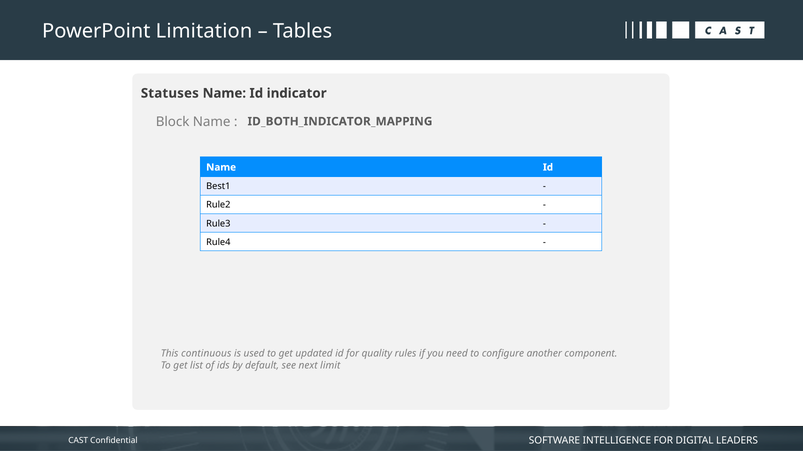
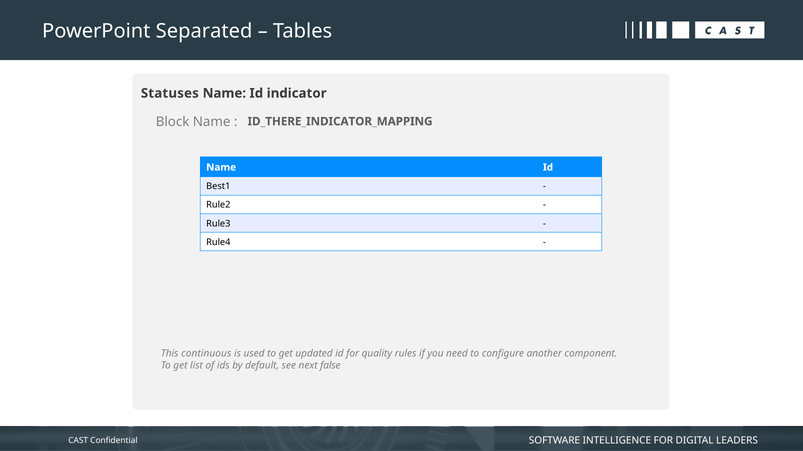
Limitation: Limitation -> Separated (204, 31)
ID_BOTH_INDICATOR_MAPPING: ID_BOTH_INDICATOR_MAPPING -> ID_THERE_INDICATOR_MAPPING (340, 122)
limit: limit -> false (330, 366)
